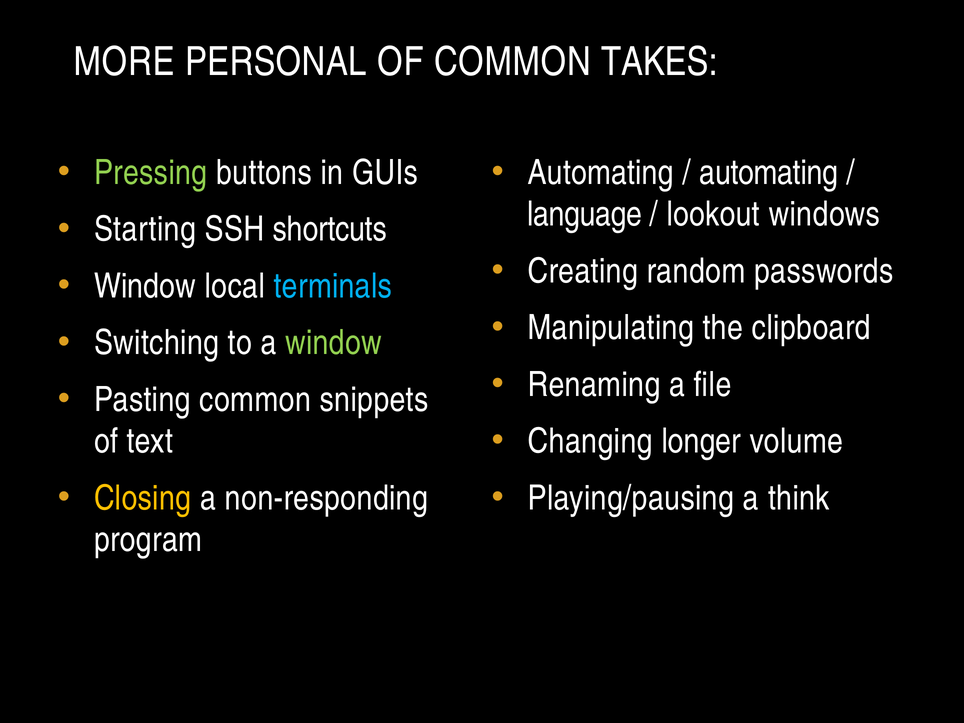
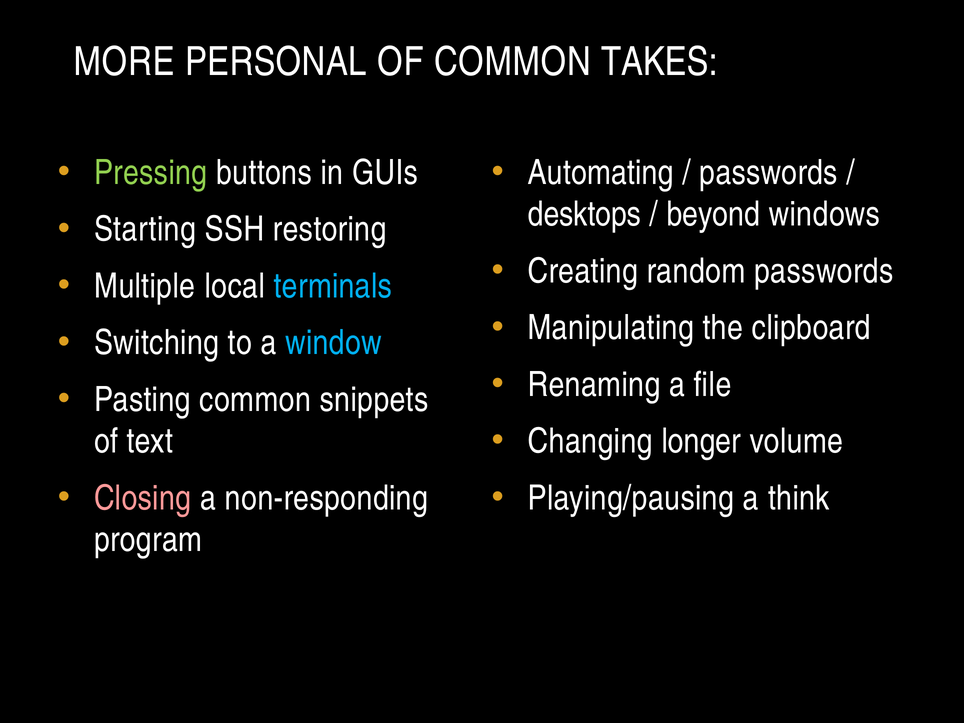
automating: automating -> passwords (769, 173)
language: language -> desktops (584, 214)
lookout: lookout -> beyond (713, 214)
shortcuts: shortcuts -> restoring (330, 229)
Window: Window -> Multiple (145, 286)
window colour: light green -> light blue (334, 343)
Closing colour: yellow -> pink (143, 498)
